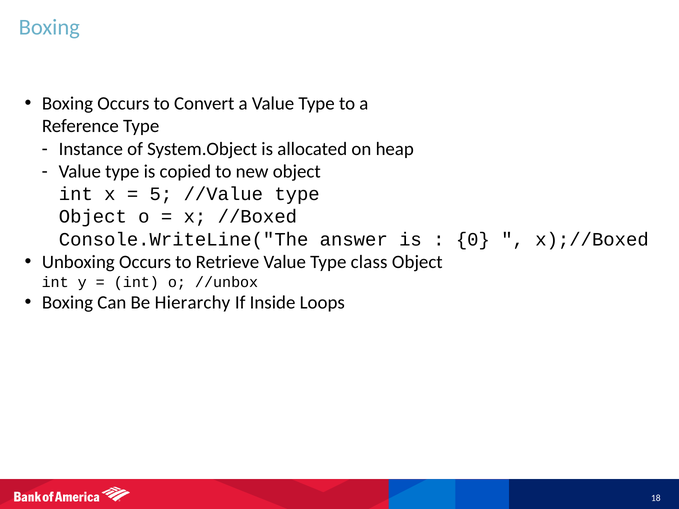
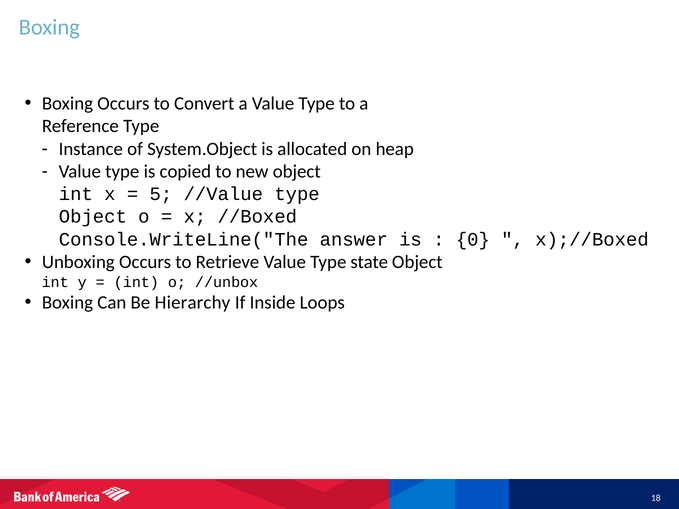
class: class -> state (369, 262)
